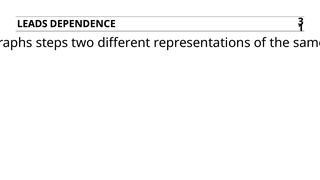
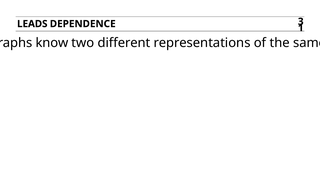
steps: steps -> know (52, 43)
